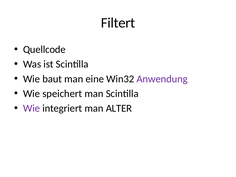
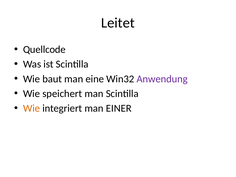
Filtert: Filtert -> Leitet (118, 23)
Wie colour: purple -> orange (31, 108)
ALTER: ALTER -> EINER (119, 108)
